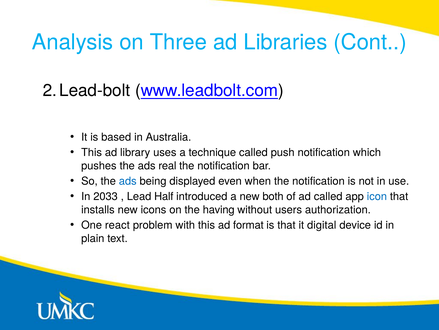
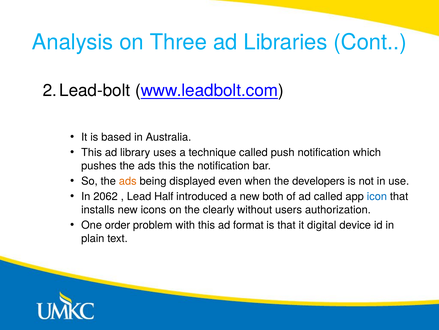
ads real: real -> this (167, 165)
ads colour: blue -> orange (128, 181)
when the notification: notification -> developers (319, 181)
2033: 2033 -> 2062 (106, 196)
having: having -> clearly (219, 209)
react: react -> order (117, 225)
